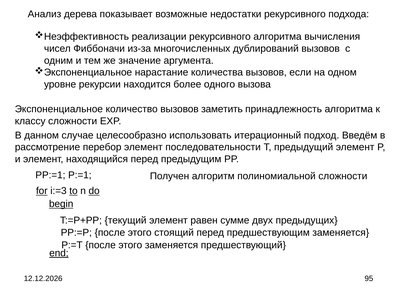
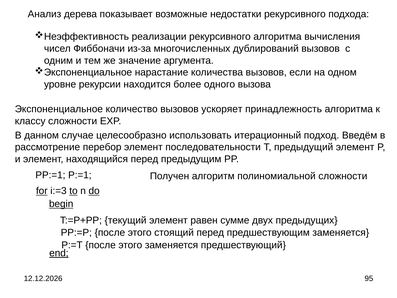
заметить: заметить -> ускоряет (222, 109)
